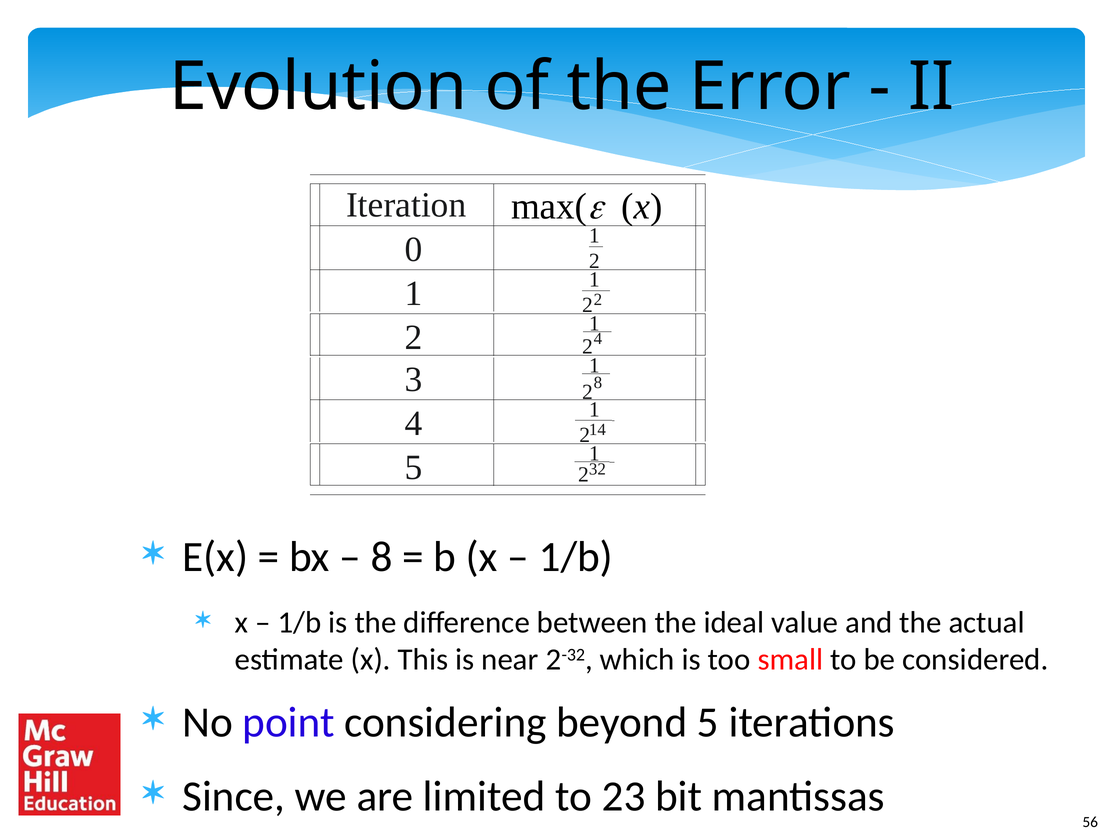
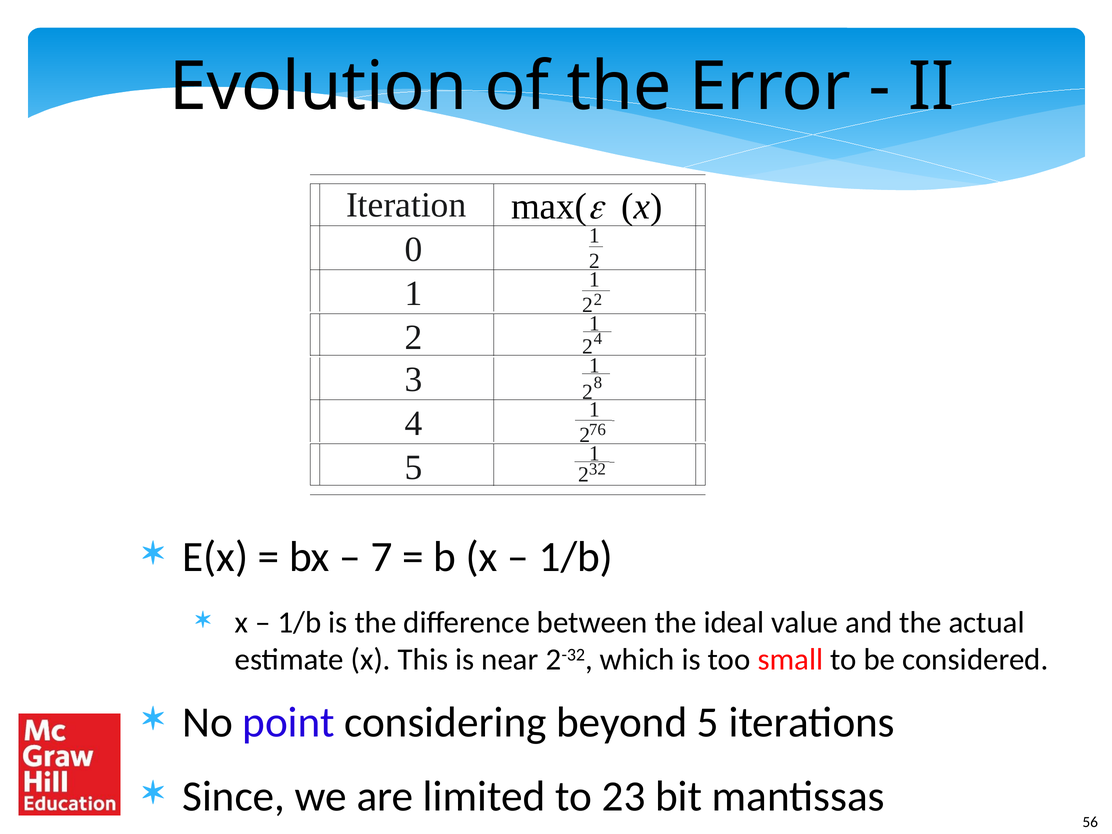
14: 14 -> 76 (597, 430)
8: 8 -> 7 (382, 557)
